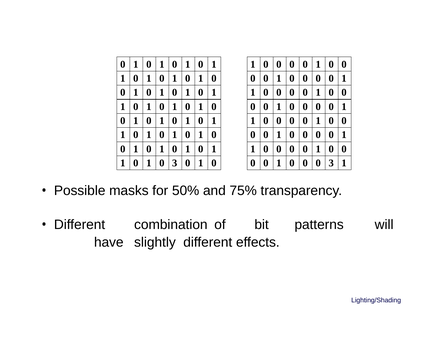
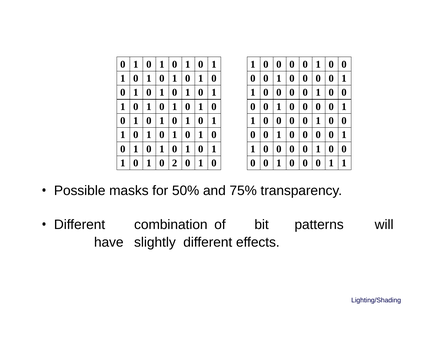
1 0 3: 3 -> 2 (175, 163)
3: 3 -> 1 (331, 163)
